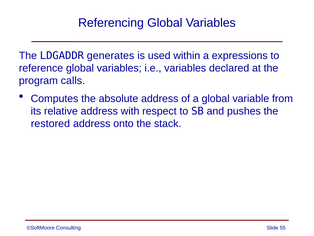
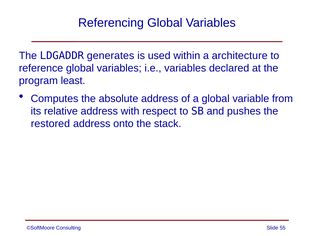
expressions: expressions -> architecture (240, 55)
calls: calls -> least (73, 81)
